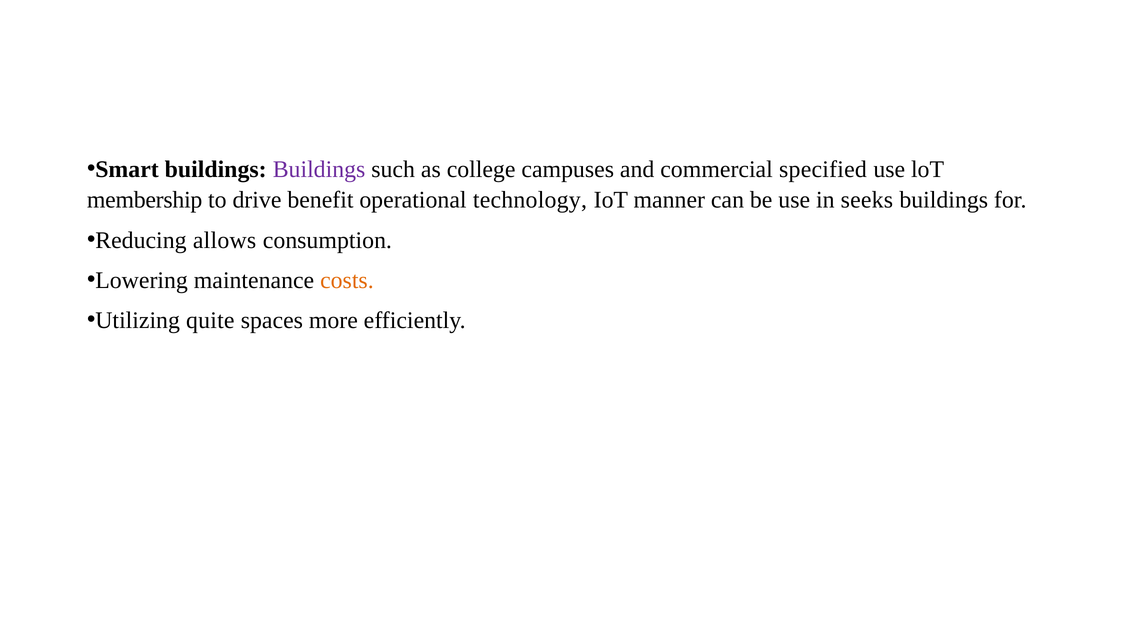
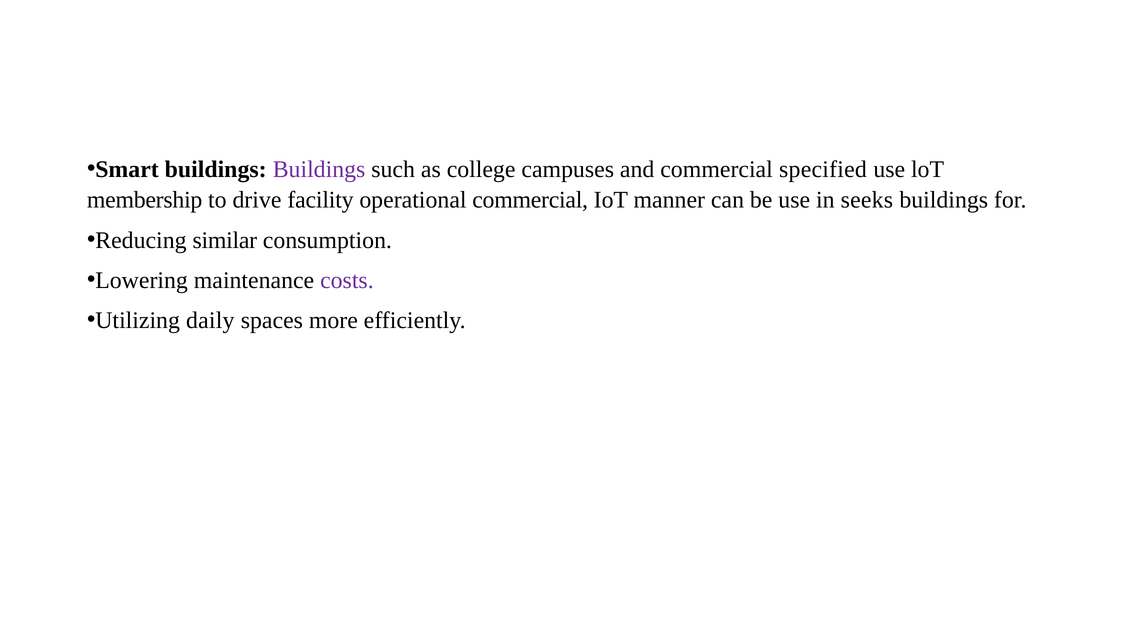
benefit: benefit -> facility (321, 200)
operational technology: technology -> commercial (530, 200)
allows: allows -> similar (225, 240)
costs colour: orange -> purple (347, 280)
quite: quite -> daily (210, 320)
